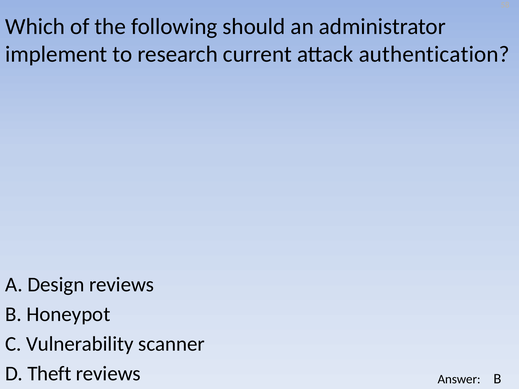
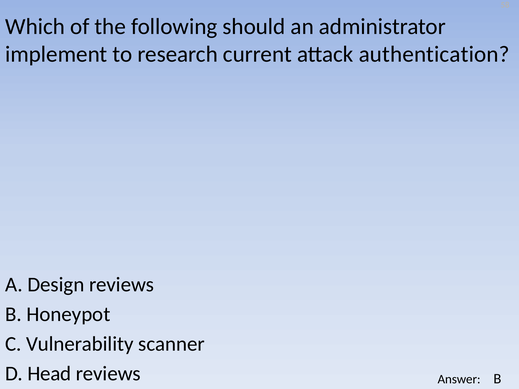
Theft: Theft -> Head (49, 374)
